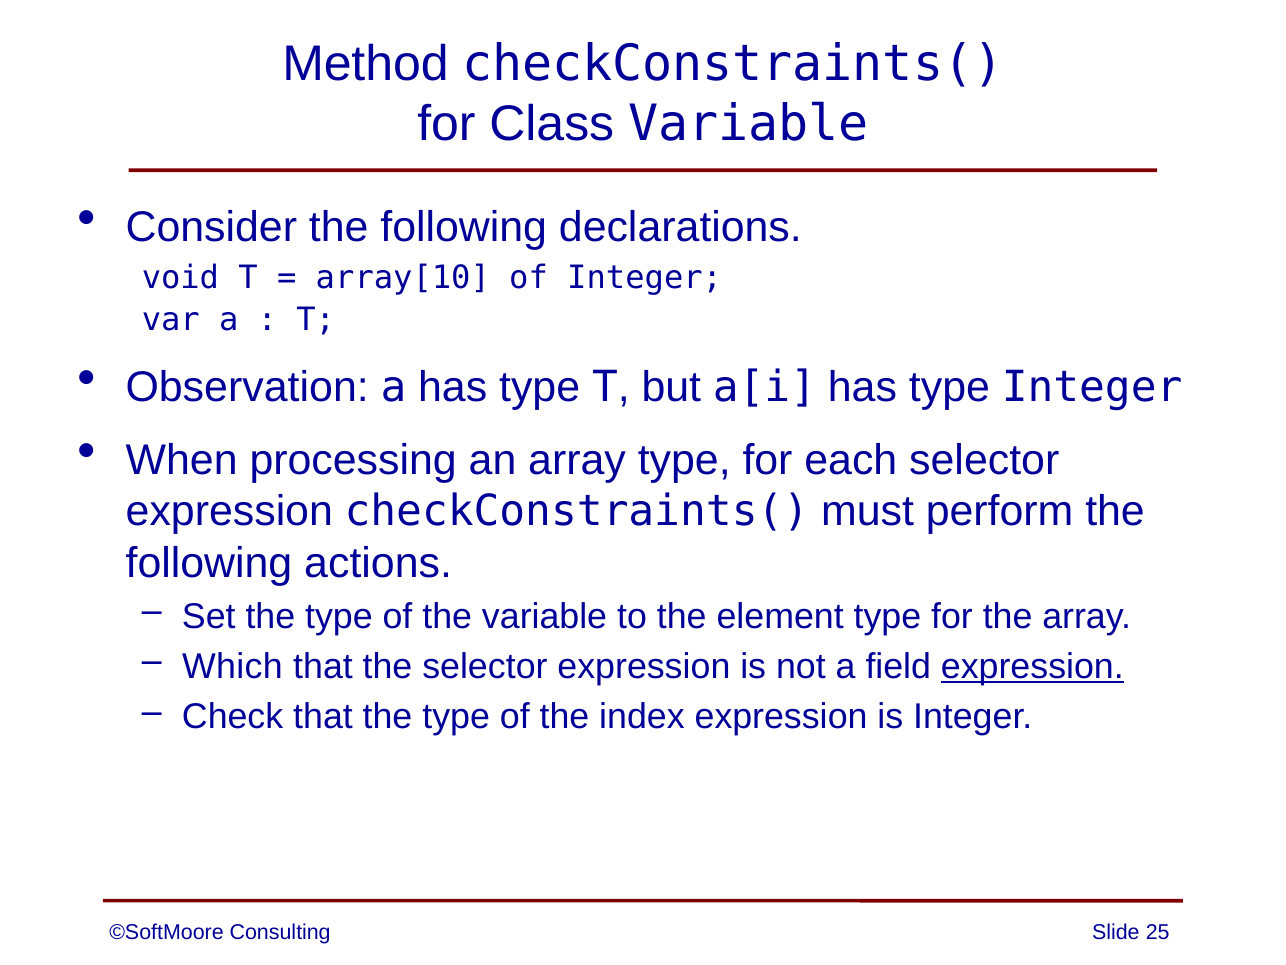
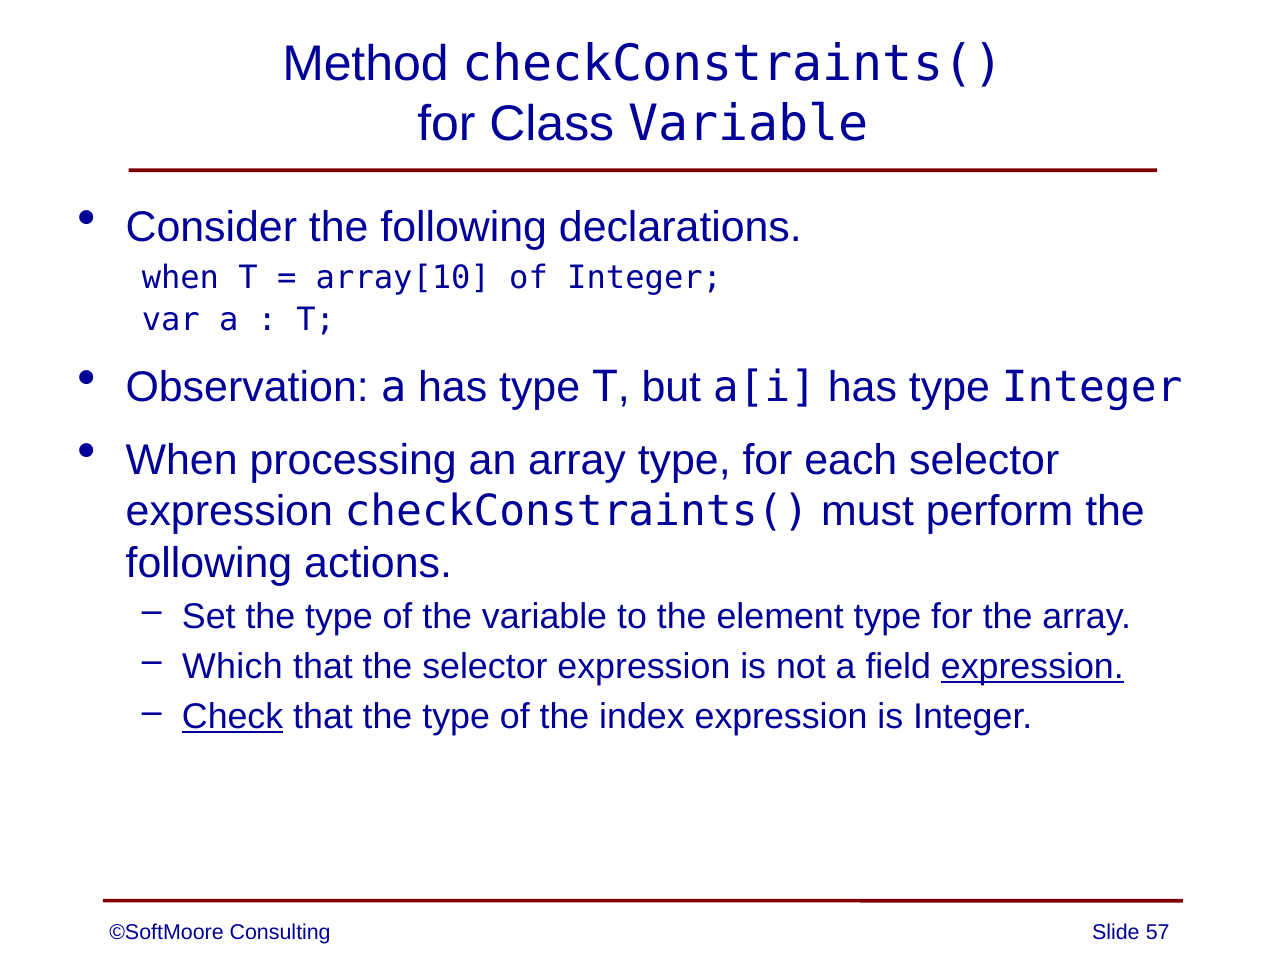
void: void -> when (180, 278)
Check underline: none -> present (233, 717)
25: 25 -> 57 (1158, 932)
